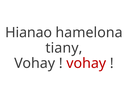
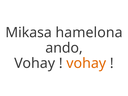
Hianao: Hianao -> Mikasa (29, 33)
tiany: tiany -> ando (64, 48)
vohay colour: red -> orange (86, 63)
